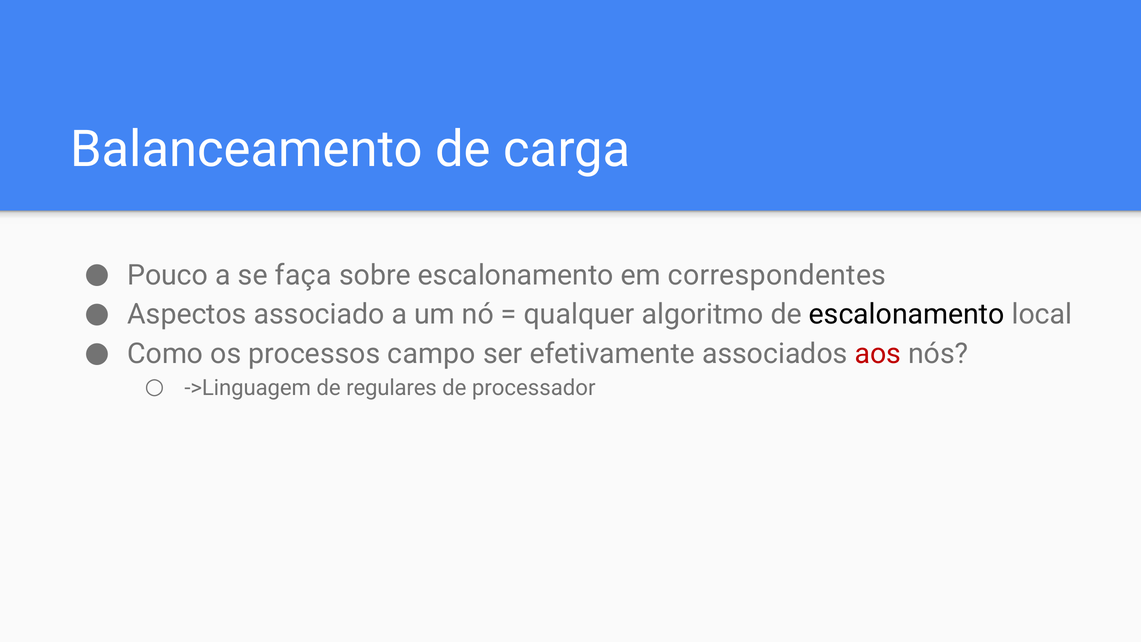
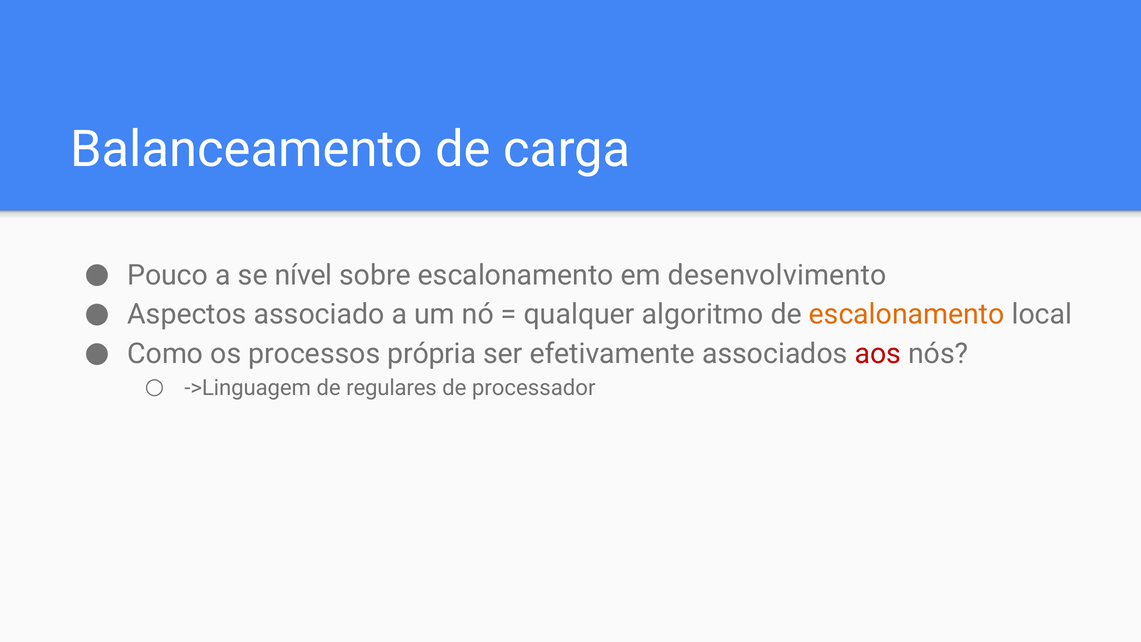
faça: faça -> nível (304, 275)
correspondentes: correspondentes -> desenvolvimento (777, 275)
escalonamento colour: black -> orange (907, 314)
campo: campo -> própria (432, 354)
